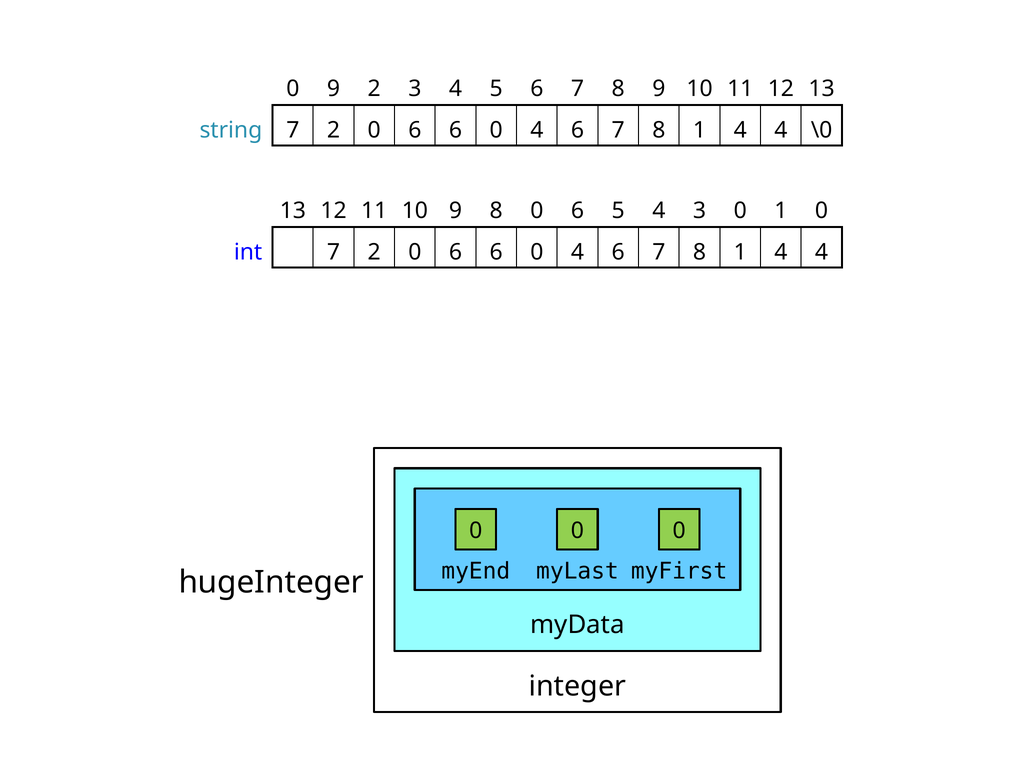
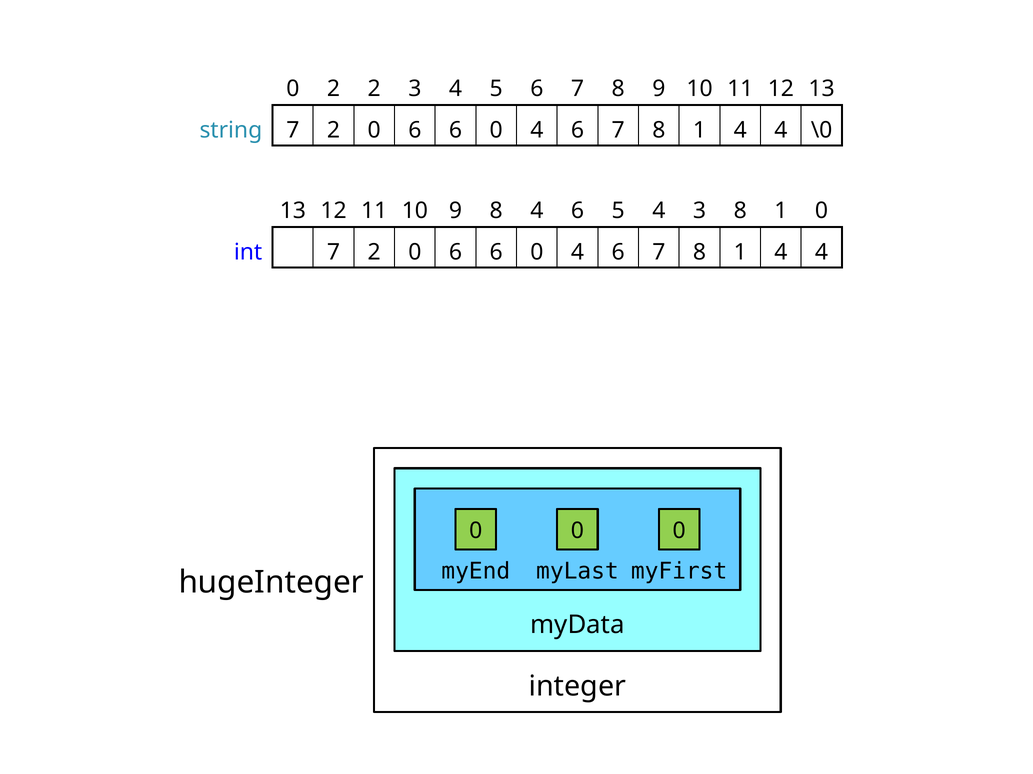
0 9: 9 -> 2 (334, 89)
8 0: 0 -> 4 (537, 211)
3 0: 0 -> 8 (740, 211)
